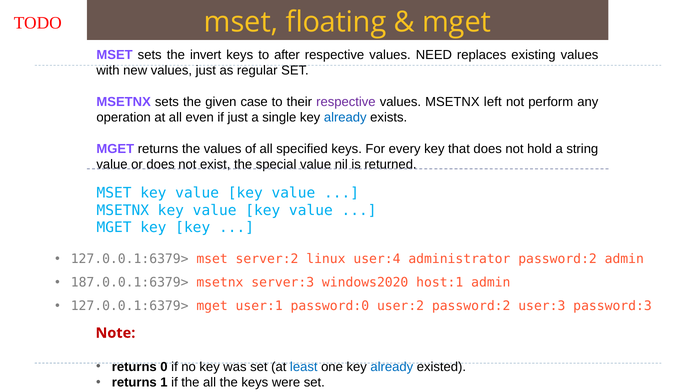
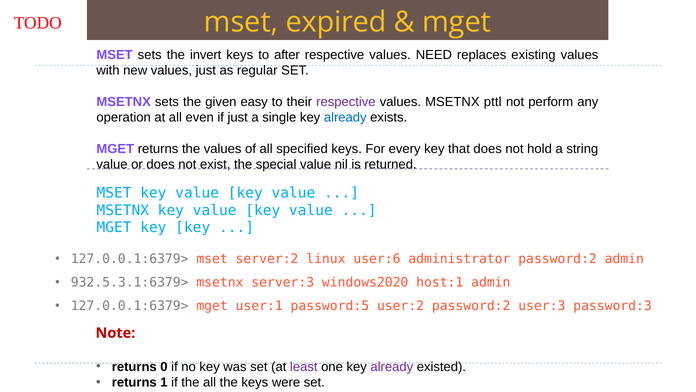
floating: floating -> expired (336, 22)
case: case -> easy (254, 102)
left: left -> pttl (493, 102)
user:4: user:4 -> user:6 (377, 259)
187.0.0.1:6379>: 187.0.0.1:6379> -> 932.5.3.1:6379> (130, 282)
password:0: password:0 -> password:5 (330, 306)
least colour: blue -> purple (304, 366)
already colour: blue -> purple (392, 366)
